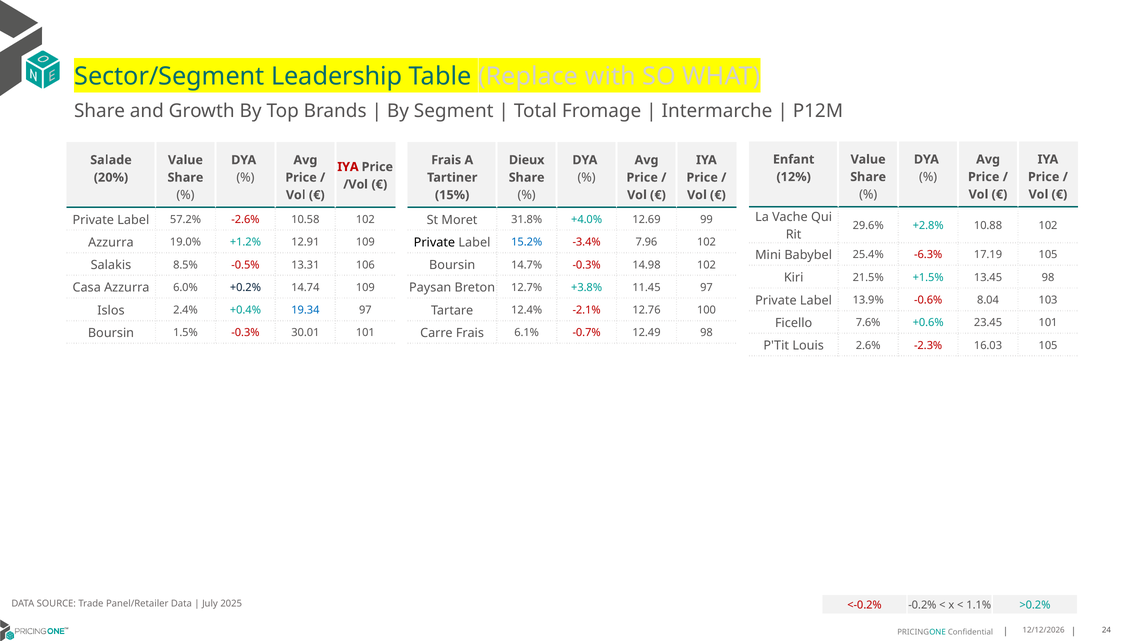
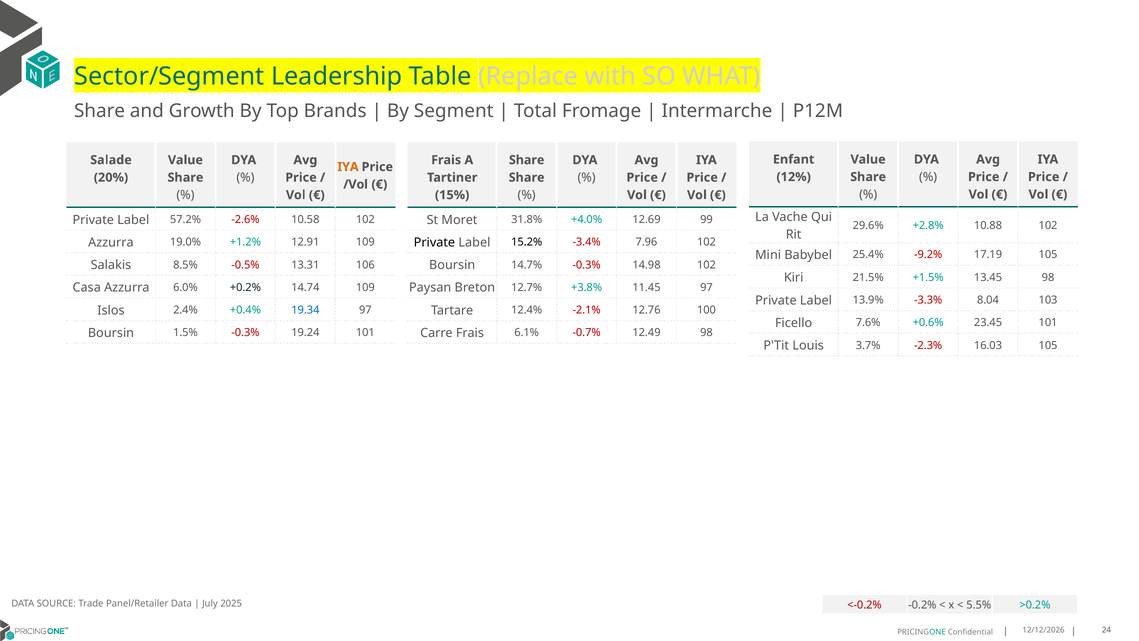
Dieux: Dieux -> Share (527, 160)
IYA colour: red -> orange (348, 167)
15.2% colour: blue -> black (527, 242)
-6.3%: -6.3% -> -9.2% (928, 255)
-0.6%: -0.6% -> -3.3% (928, 300)
30.01: 30.01 -> 19.24 (305, 333)
2.6%: 2.6% -> 3.7% (868, 345)
1.1%: 1.1% -> 5.5% (979, 605)
